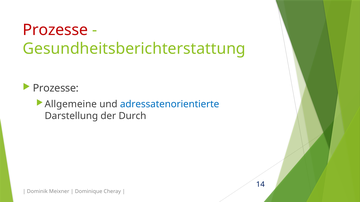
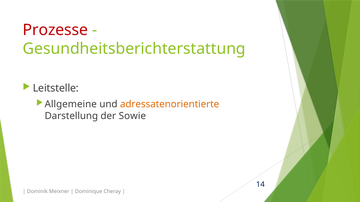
Prozesse: Prozesse -> Leitstelle (56, 88)
adressatenorientierte colour: blue -> orange (170, 104)
Durch: Durch -> Sowie (132, 116)
